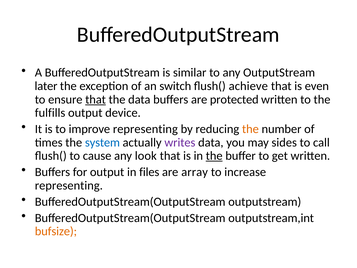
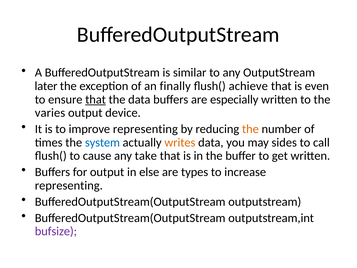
switch: switch -> finally (175, 86)
protected: protected -> especially (234, 99)
fulfills: fulfills -> varies (50, 113)
writes colour: purple -> orange (180, 142)
look: look -> take (146, 156)
the underline: present -> none (214, 156)
files: files -> else (149, 172)
array: array -> types (195, 172)
bufsize colour: orange -> purple (56, 231)
